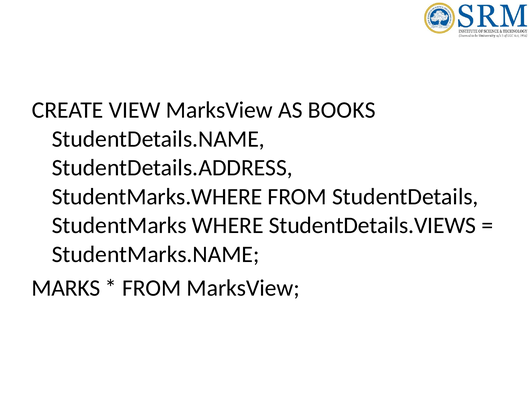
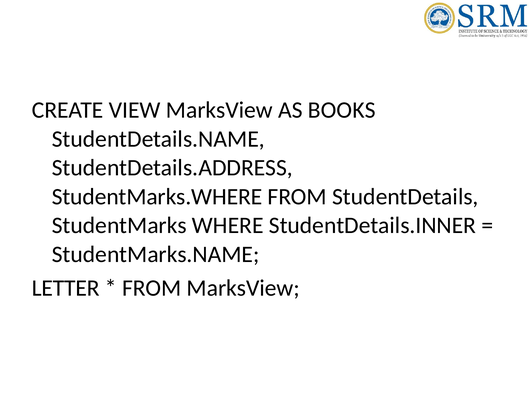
StudentDetails.VIEWS: StudentDetails.VIEWS -> StudentDetails.INNER (372, 226)
MARKS: MARKS -> LETTER (66, 288)
